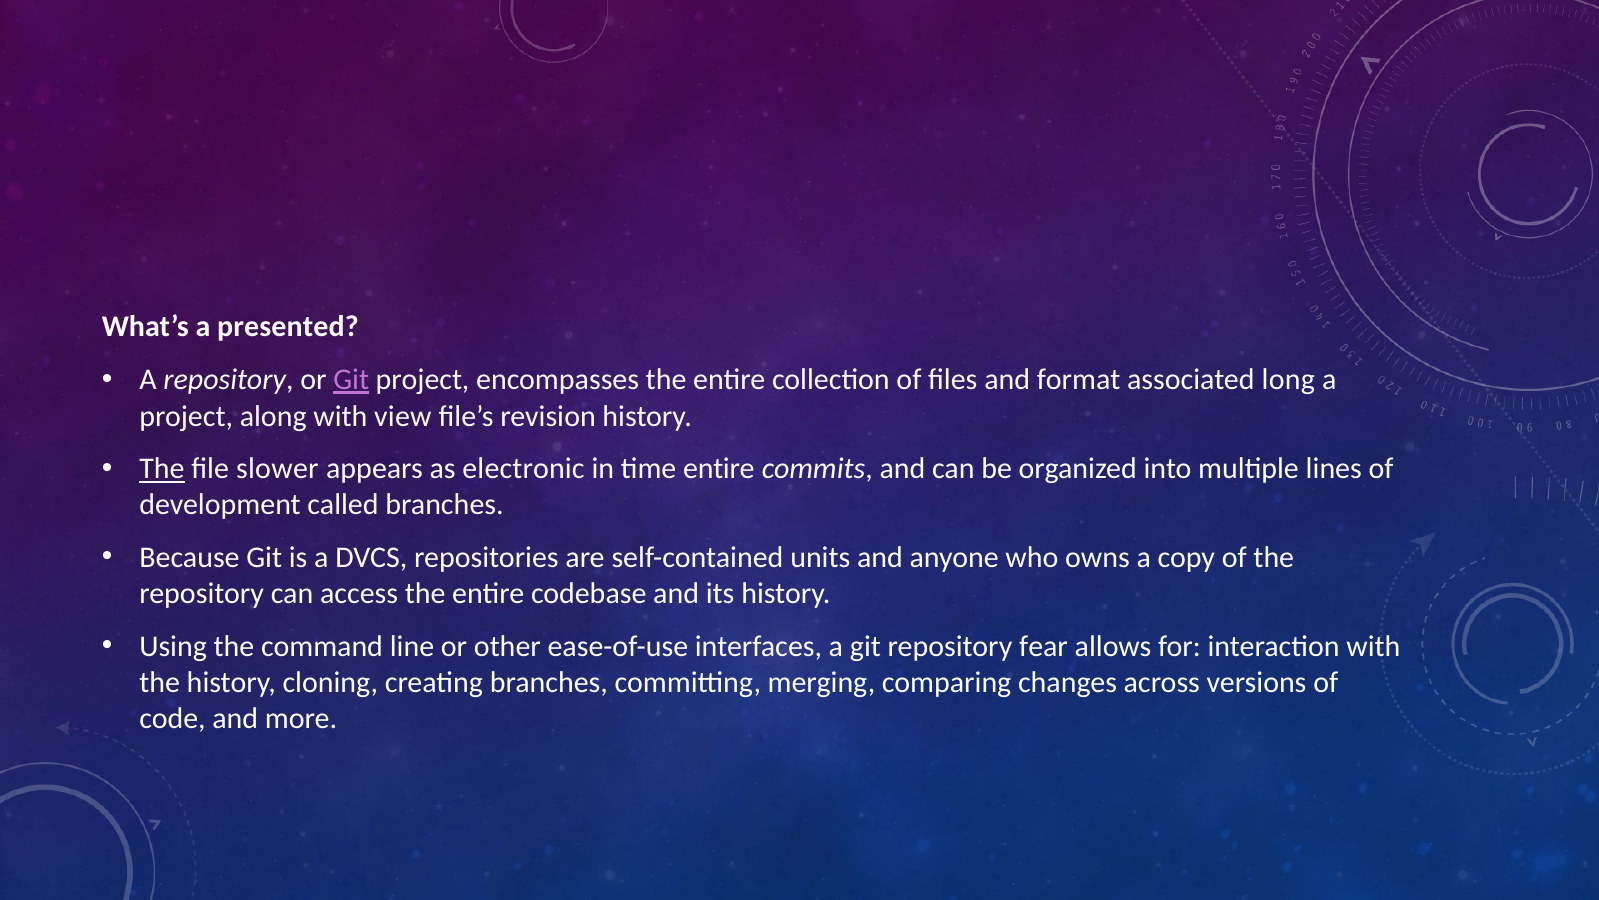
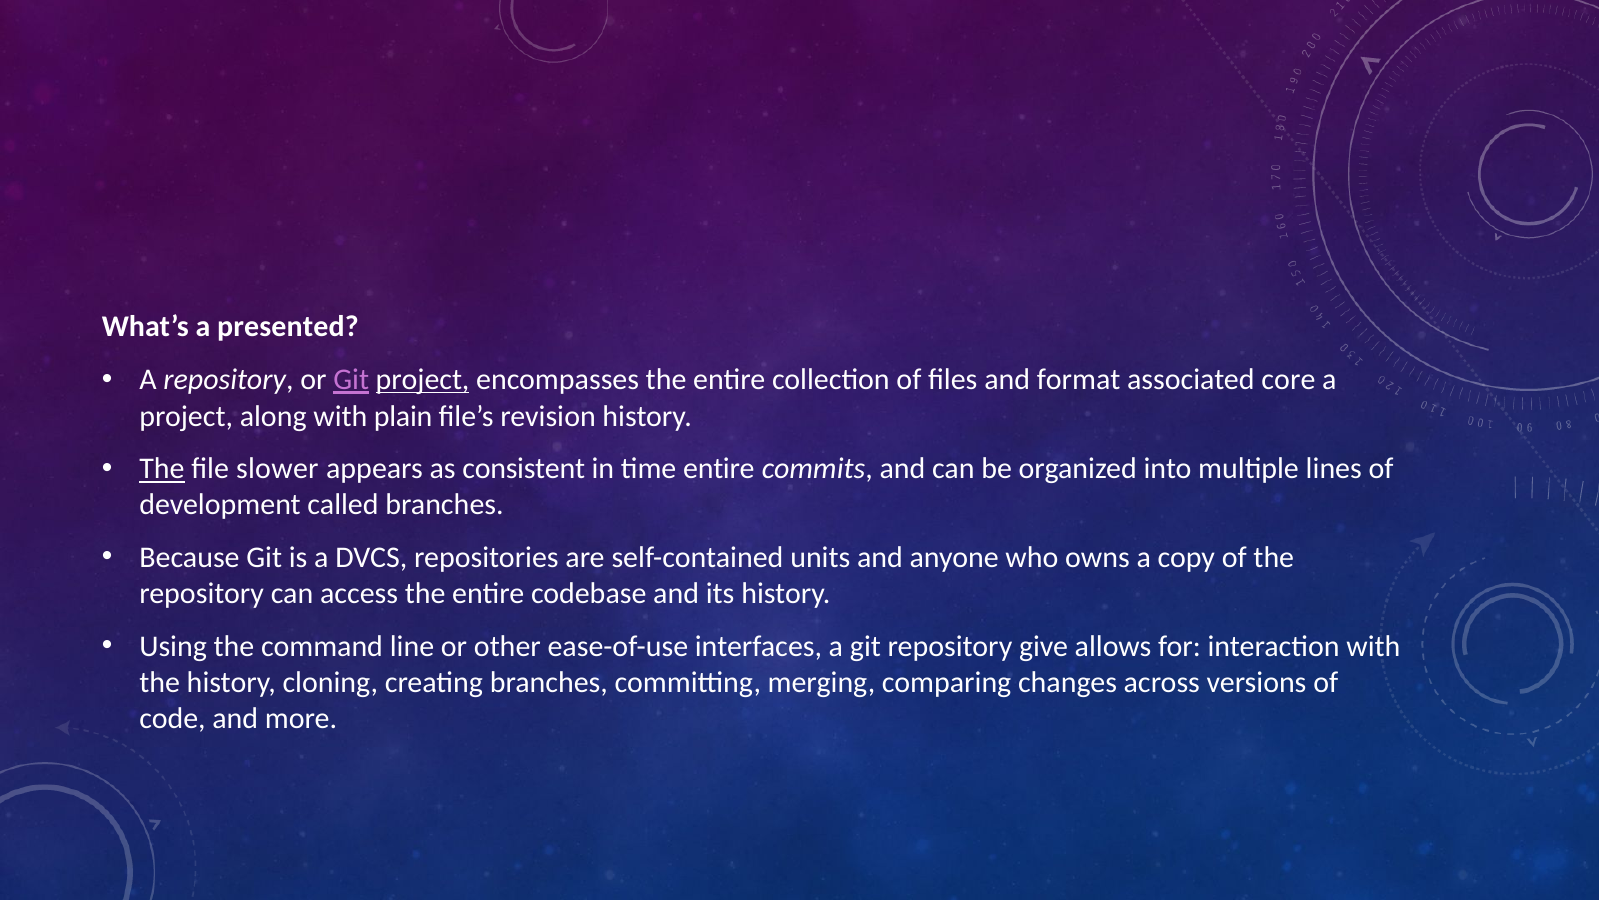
project underline: none -> present (423, 379)
long: long -> core (1288, 379)
view: view -> plain (403, 416)
electronic: electronic -> consistent (524, 469)
fear: fear -> give (1044, 646)
